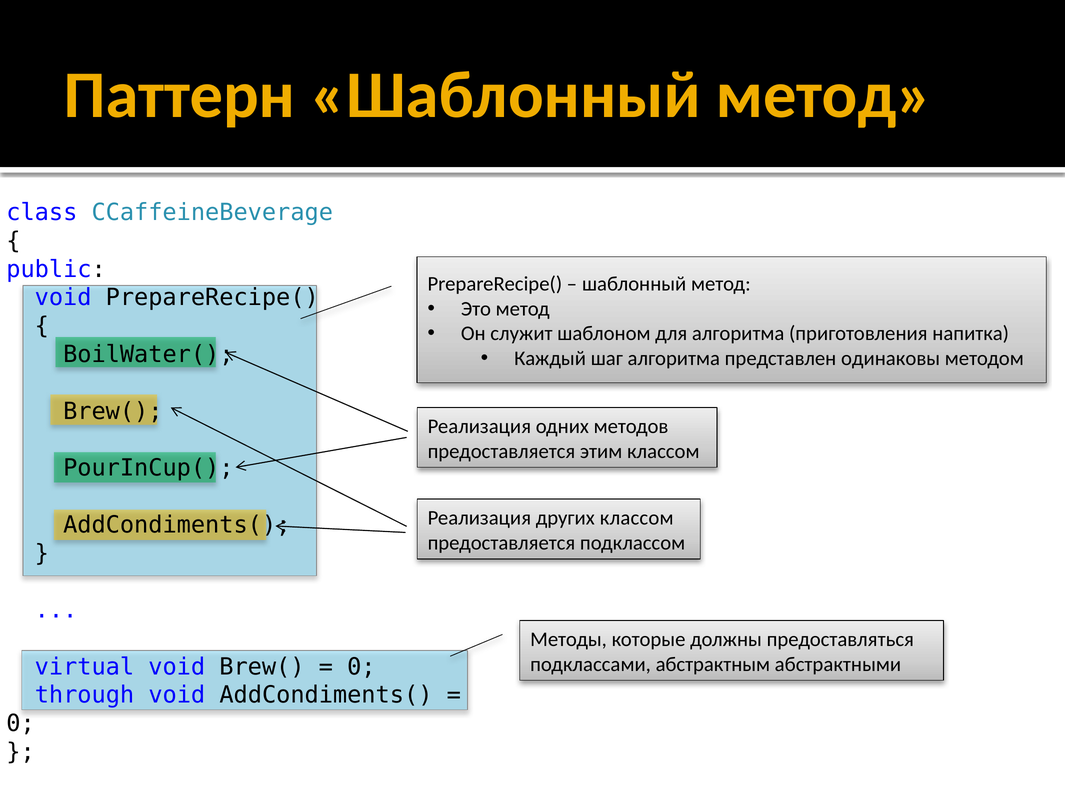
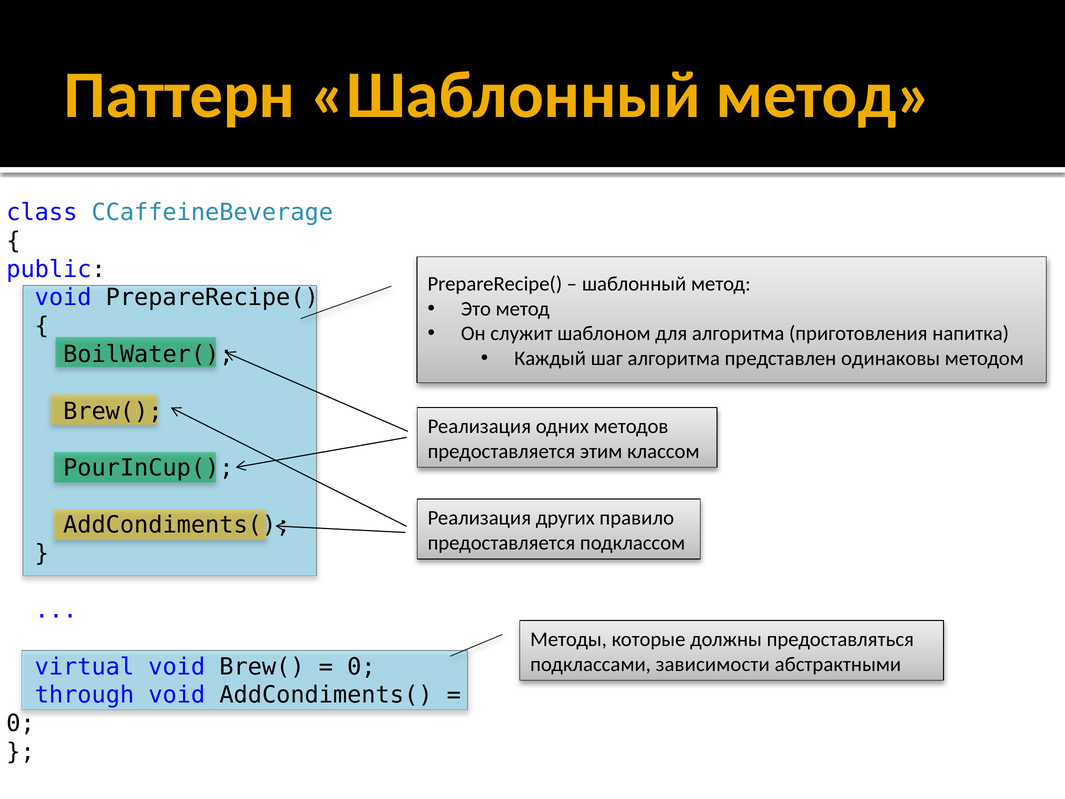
других классом: классом -> правило (637, 518)
абстрактным: абстрактным -> зависимости (713, 664)
